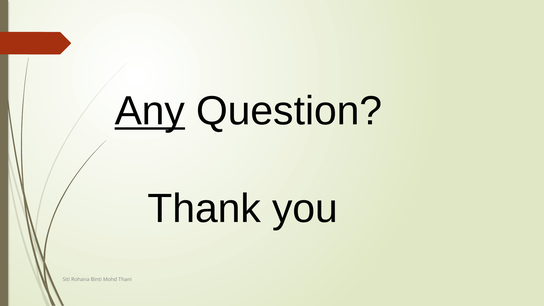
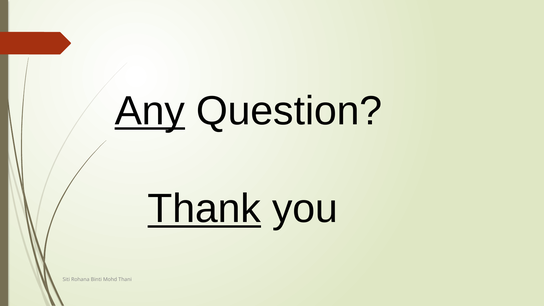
Thank underline: none -> present (204, 209)
